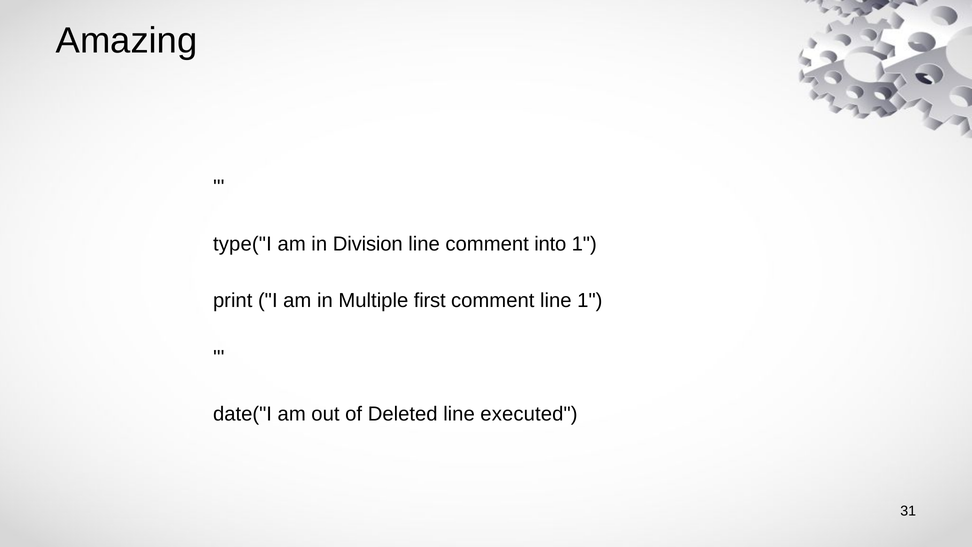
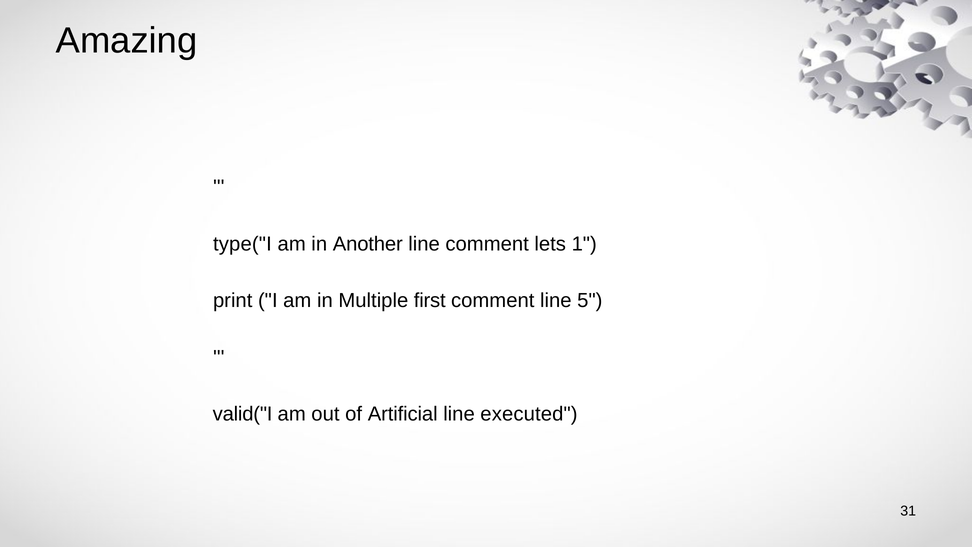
Division: Division -> Another (368, 244)
into: into -> lets (550, 244)
line 1: 1 -> 5 (590, 301)
date("I: date("I -> valid("I (243, 414)
Deleted: Deleted -> Artificial (403, 414)
